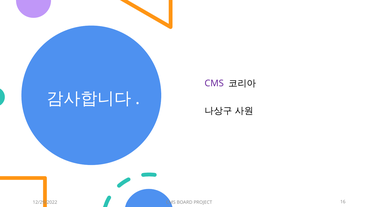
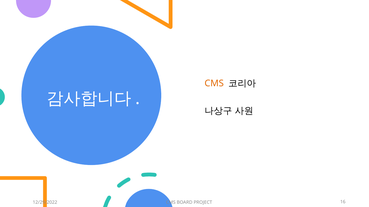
CMS colour: purple -> orange (214, 84)
